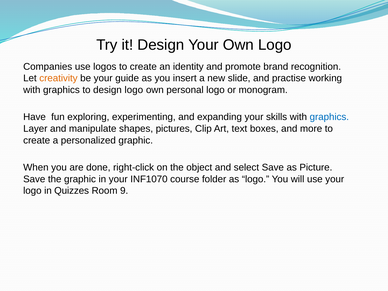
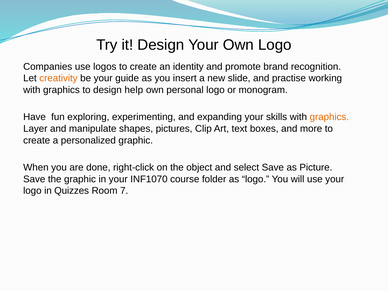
design logo: logo -> help (134, 90)
graphics colour: blue -> orange (329, 117)
9: 9 -> 7 (124, 191)
